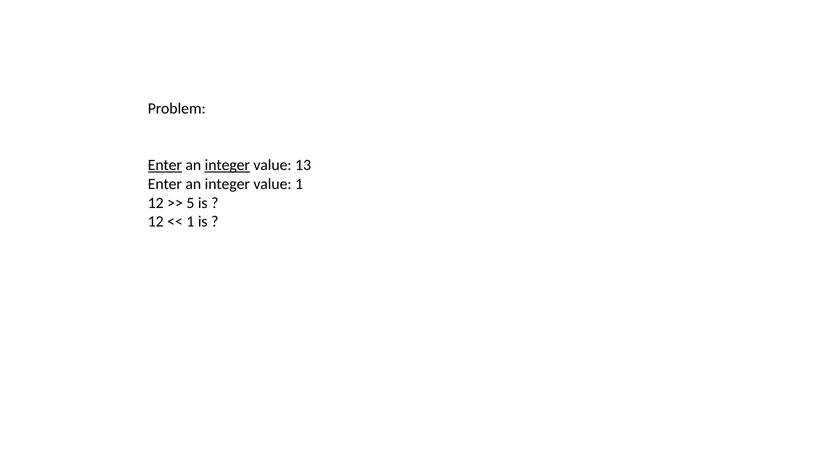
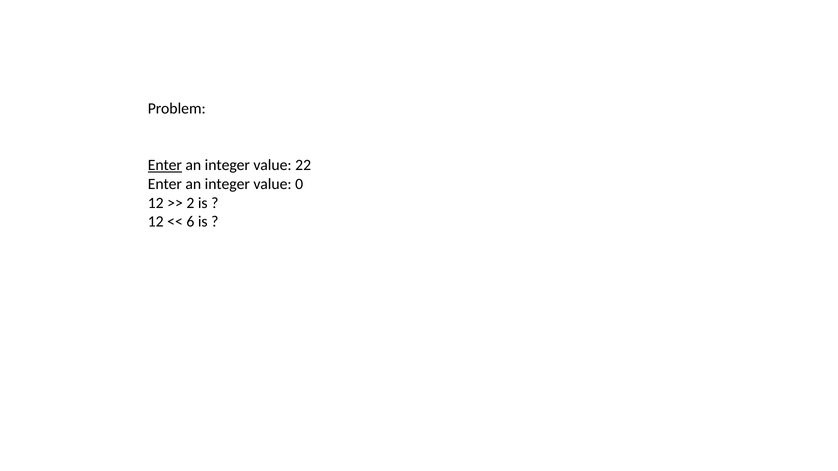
integer underline: present -> none (227, 165)
13: 13 -> 22 (303, 165)
value 1: 1 -> 0 (299, 184)
5: 5 -> 2 (190, 203)
1: 1 -> 6 (190, 222)
